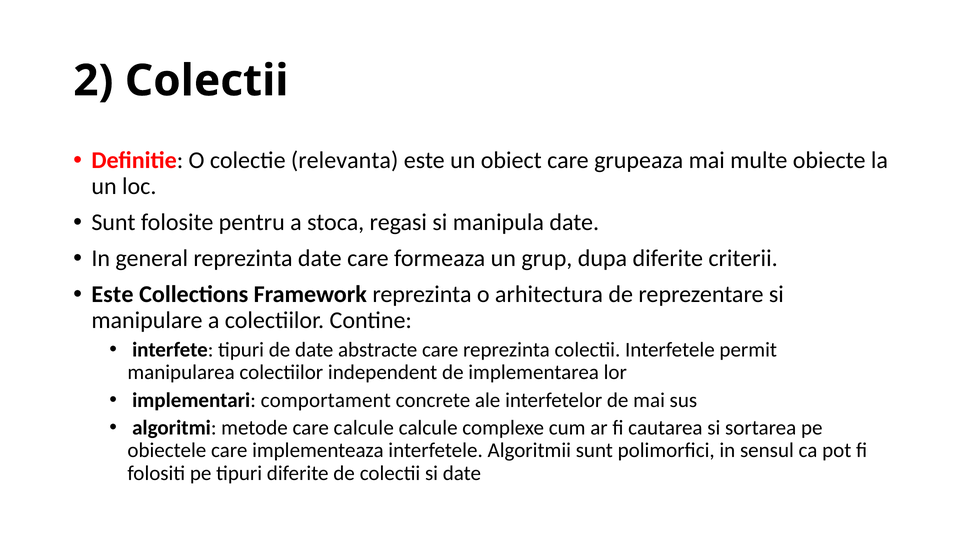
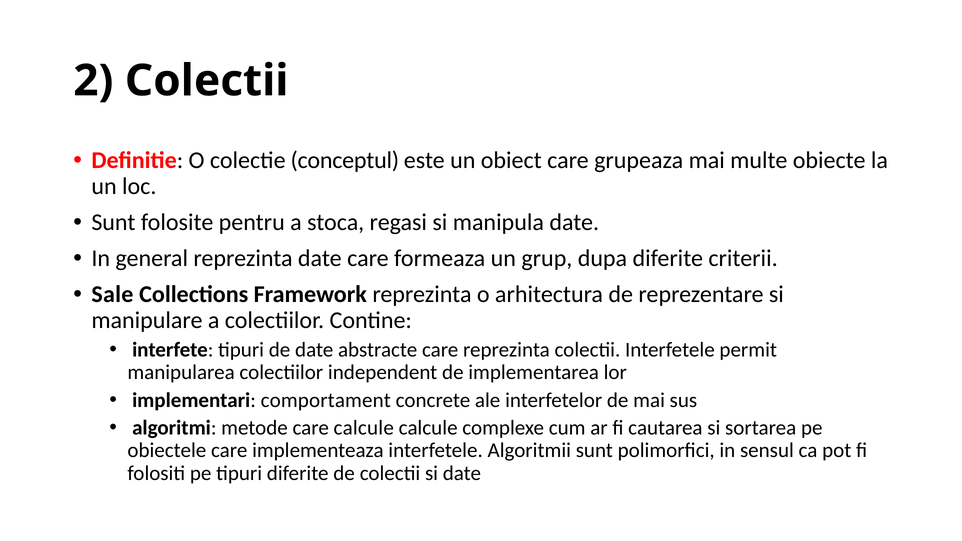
relevanta: relevanta -> conceptul (345, 161)
Este: Este -> Sale (112, 294)
